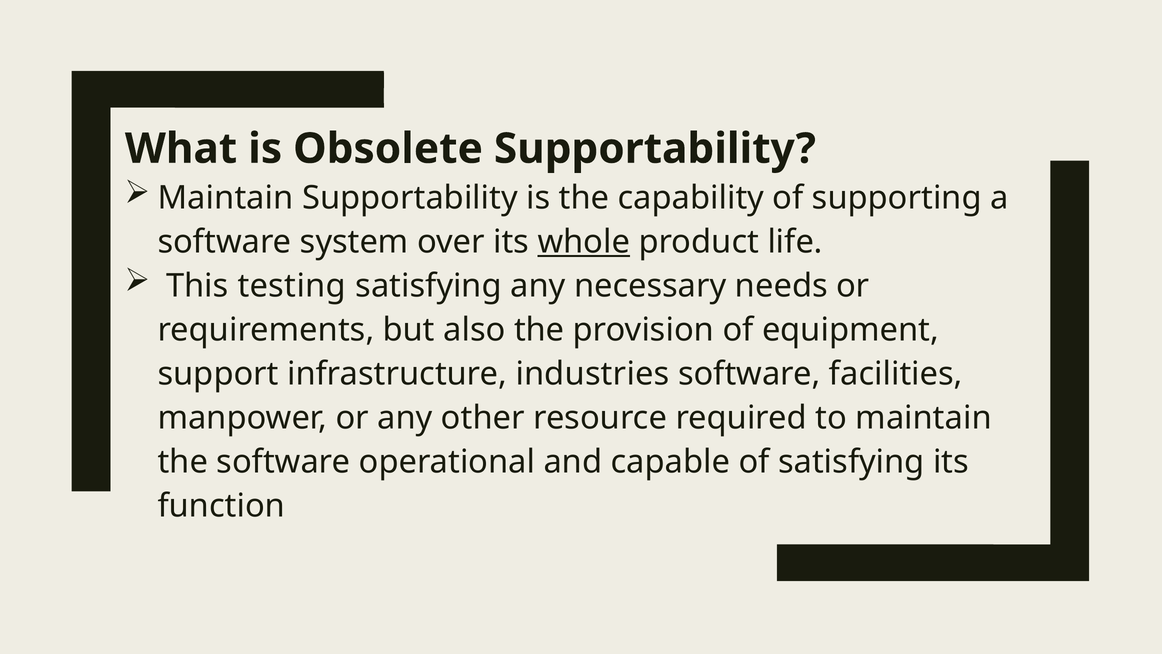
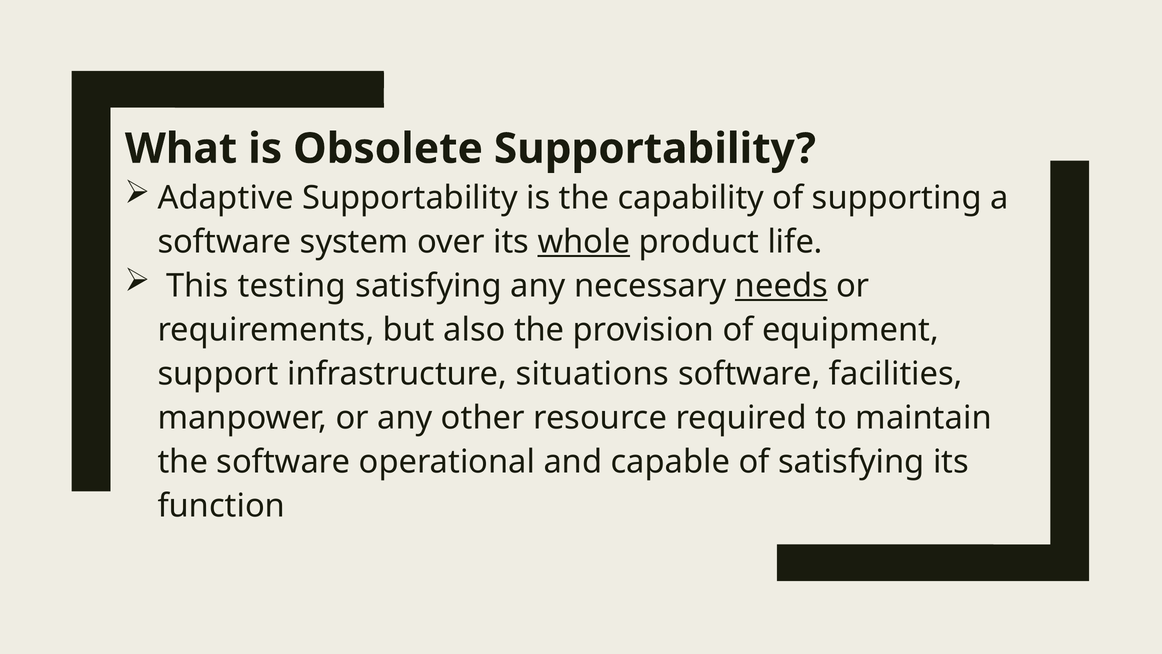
Maintain: Maintain -> Adaptive (226, 198)
needs underline: none -> present (781, 286)
industries: industries -> situations (592, 374)
